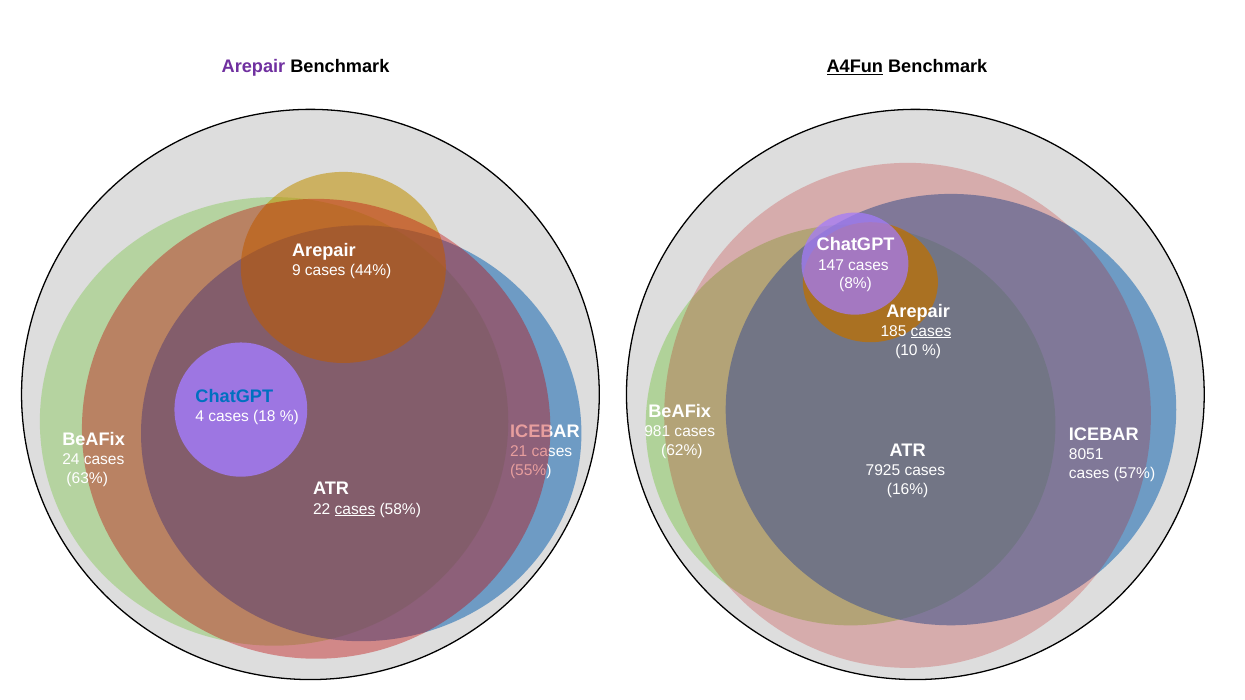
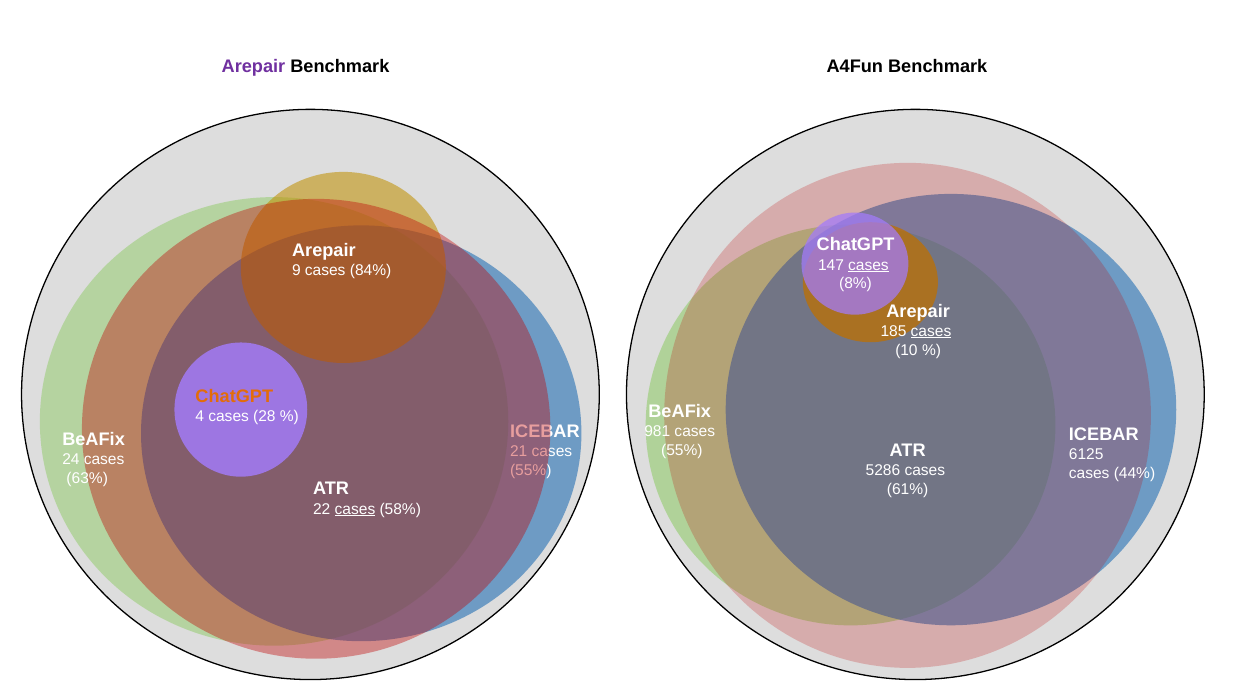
A4Fun underline: present -> none (855, 67)
cases underline: none -> present (868, 265)
44%: 44% -> 84% (371, 271)
ChatGPT colour: blue -> orange (234, 397)
18: 18 -> 28 (264, 417)
62%: 62% -> 55% (682, 450)
8051: 8051 -> 6125 (1086, 455)
7925: 7925 -> 5286 (883, 471)
57%: 57% -> 44% (1135, 473)
16%: 16% -> 61% (908, 489)
